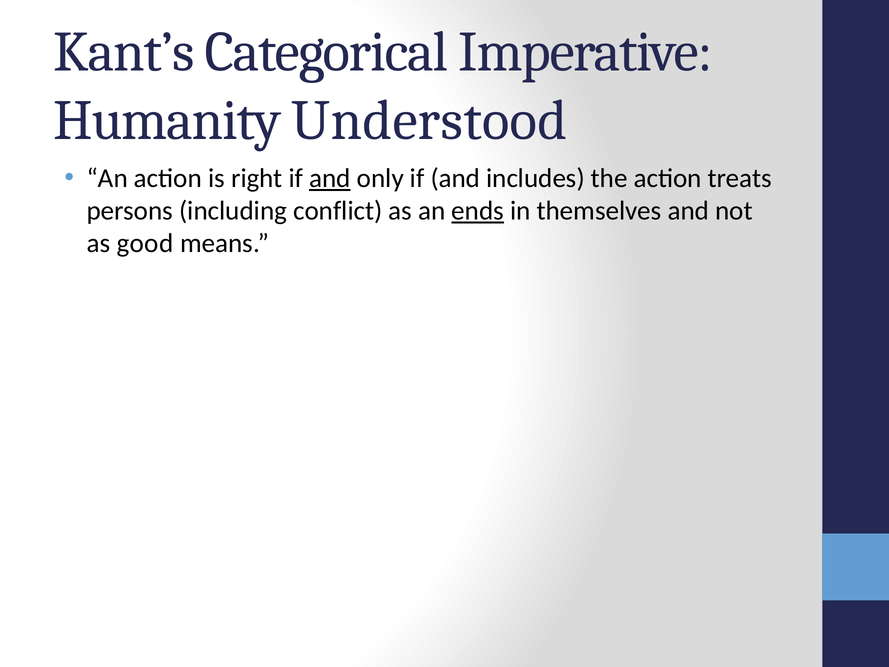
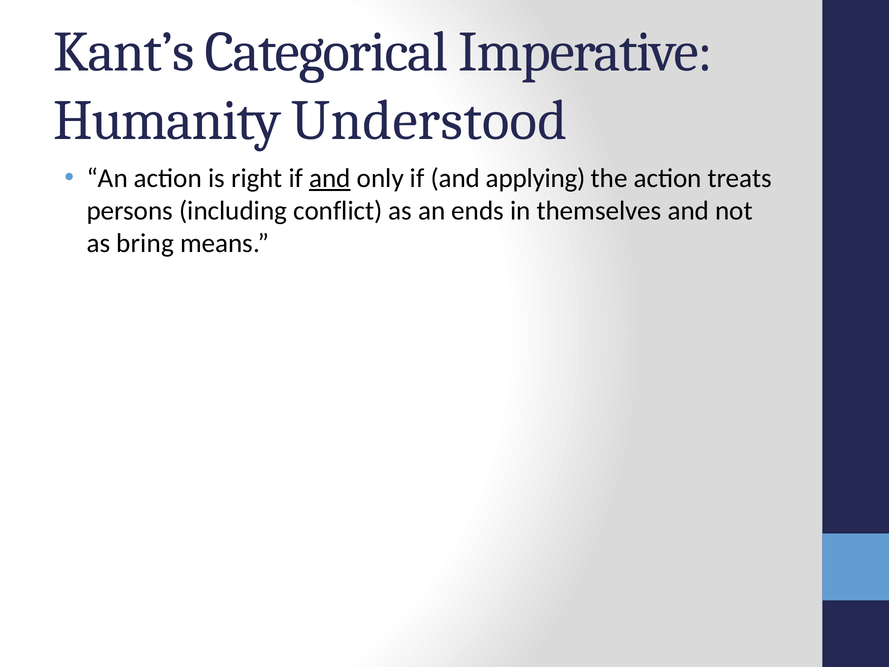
includes: includes -> applying (536, 178)
ends underline: present -> none (478, 211)
good: good -> bring (145, 243)
